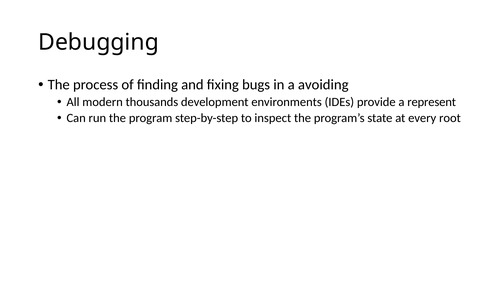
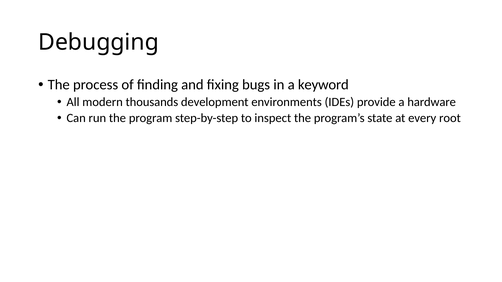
avoiding: avoiding -> keyword (323, 85)
represent: represent -> hardware (432, 102)
